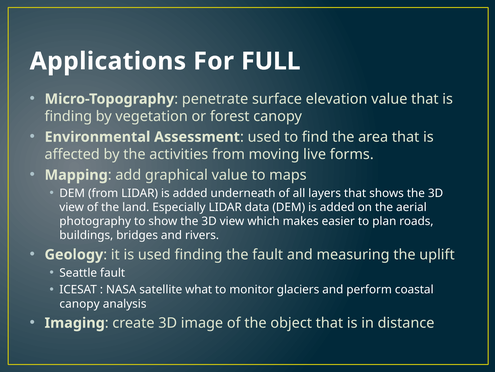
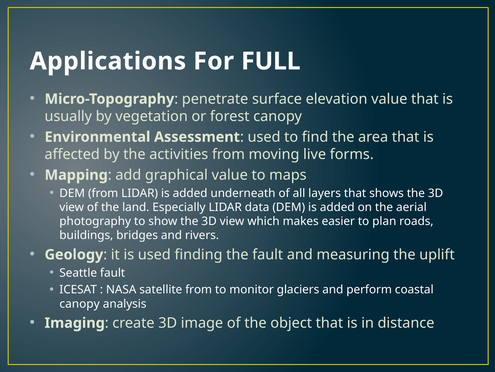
finding: finding -> usually (68, 116)
satellite what: what -> from (199, 289)
